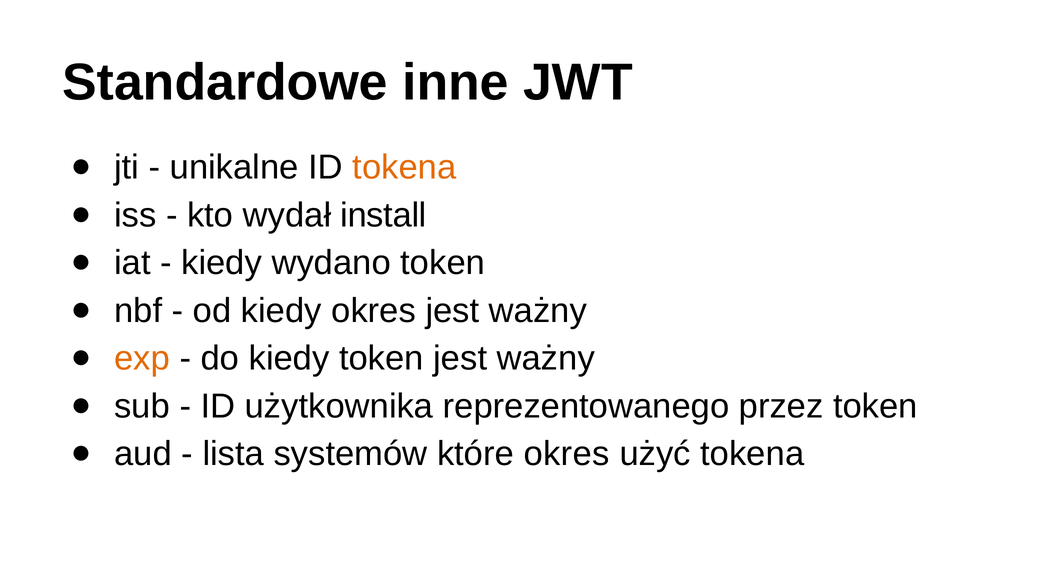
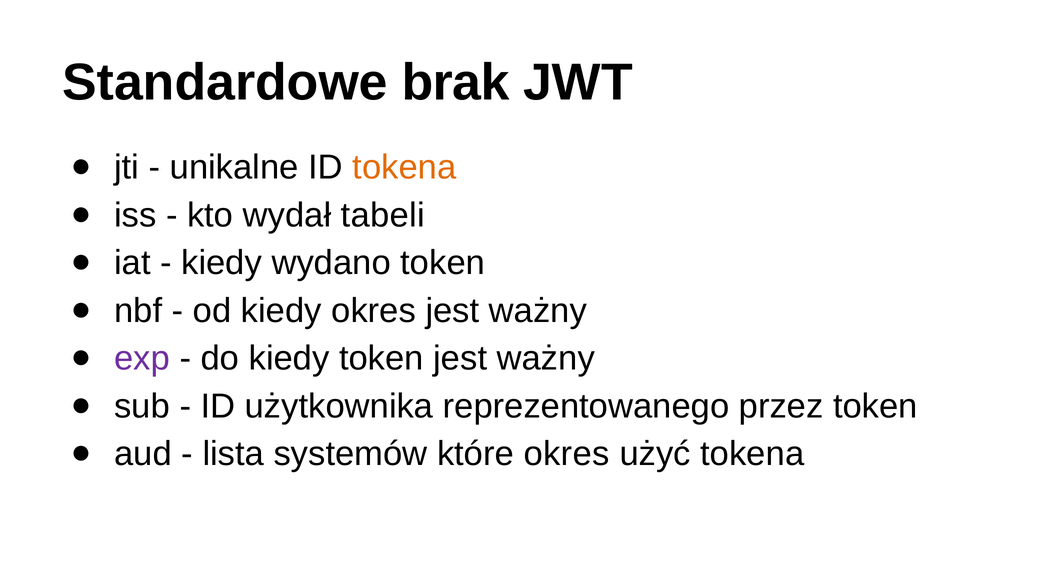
inne: inne -> brak (456, 83)
install: install -> tabeli (383, 215)
exp colour: orange -> purple (142, 358)
